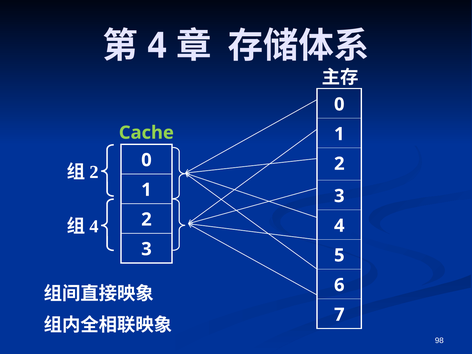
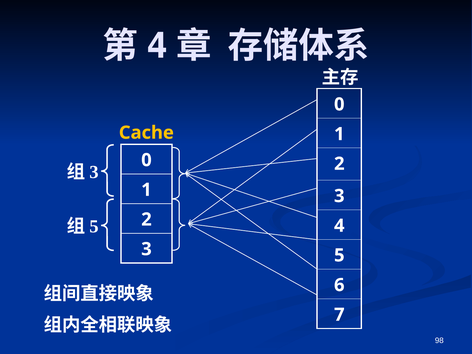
Cache colour: light green -> yellow (146, 133)
2: 2 -> 3 (94, 172)
4: 4 -> 5 (94, 226)
